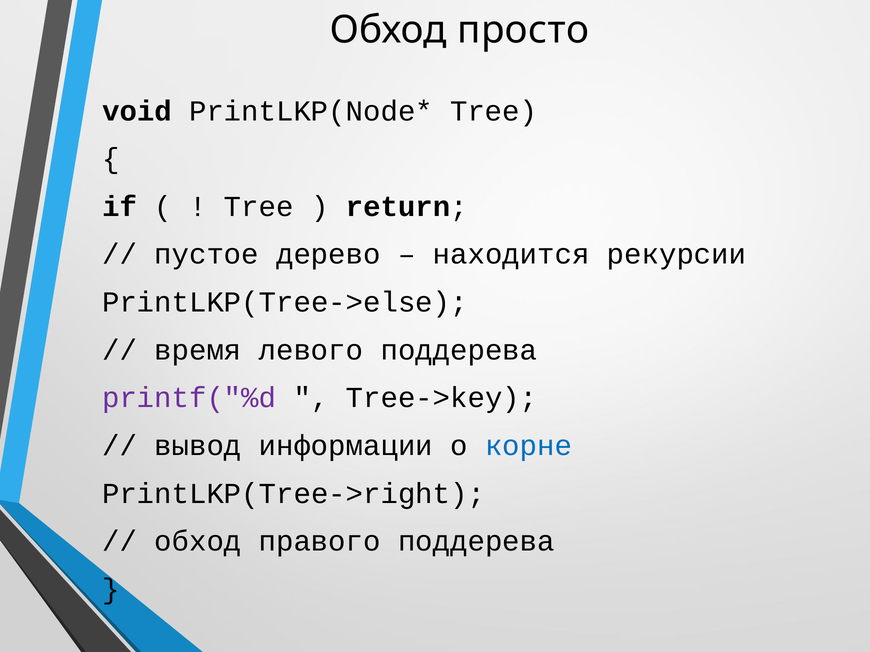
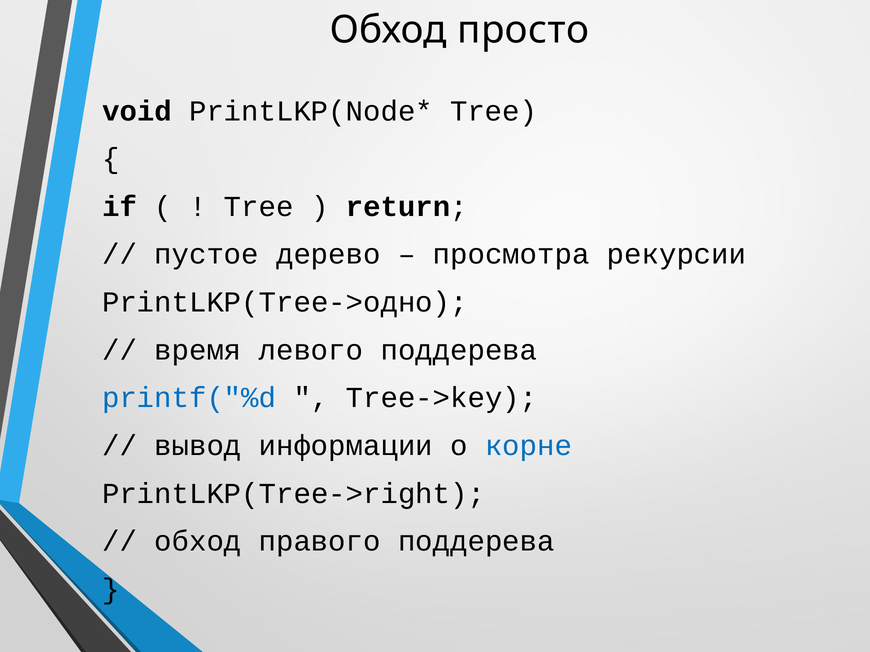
находится: находится -> просмотра (511, 255)
PrintLKP(Tree->else: PrintLKP(Tree->else -> PrintLKP(Tree->одно (285, 302)
printf("%d colour: purple -> blue (189, 398)
